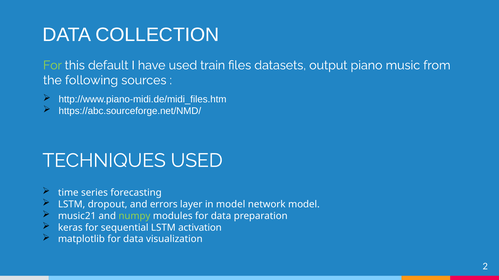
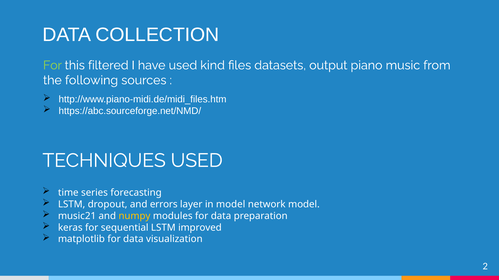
default: default -> filtered (108, 65)
train: train -> kind (213, 65)
numpy colour: light green -> yellow (134, 216)
activation: activation -> improved (200, 228)
